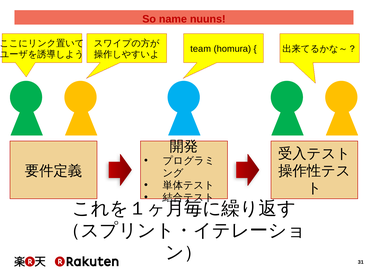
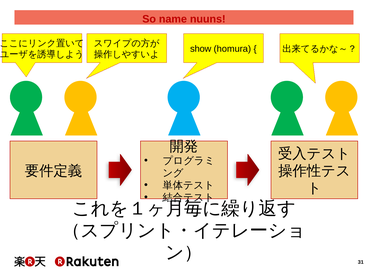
team: team -> show (201, 49)
